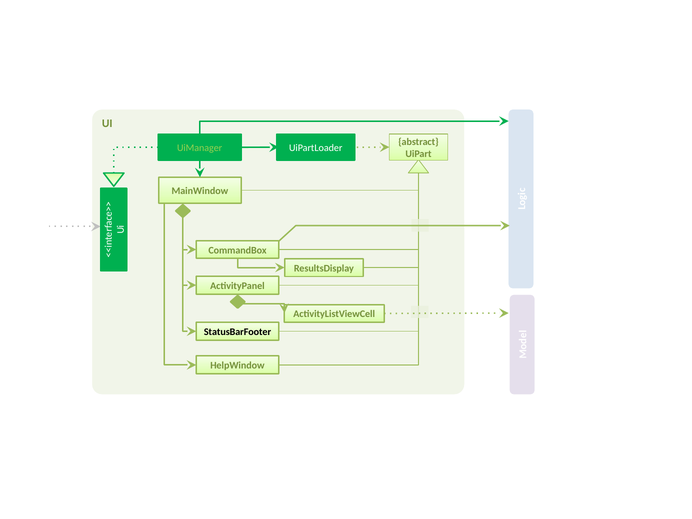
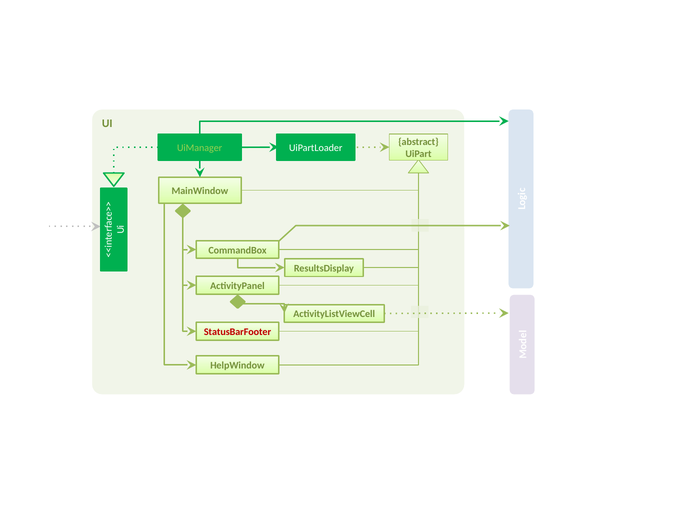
StatusBarFooter colour: black -> red (237, 332)
